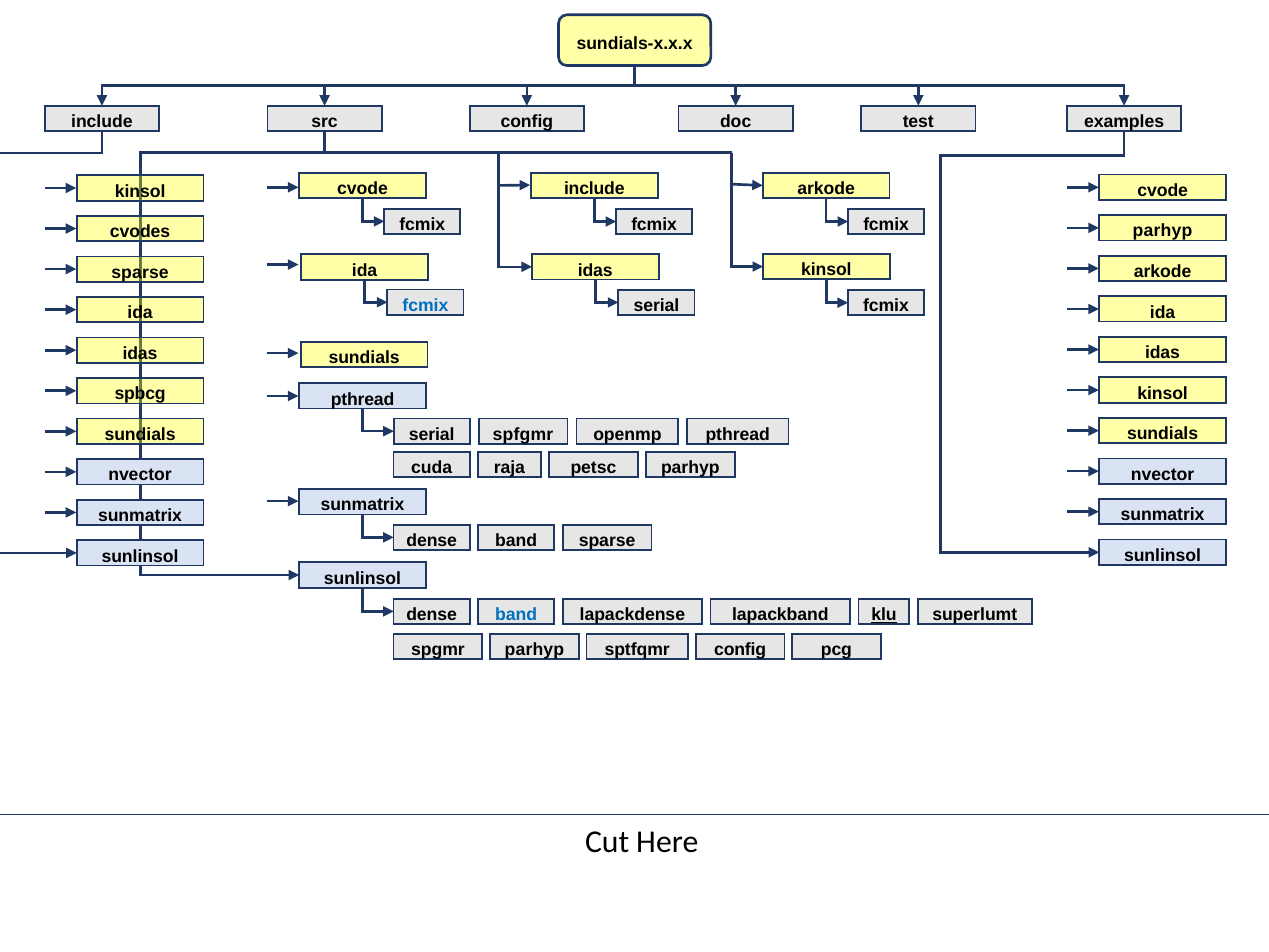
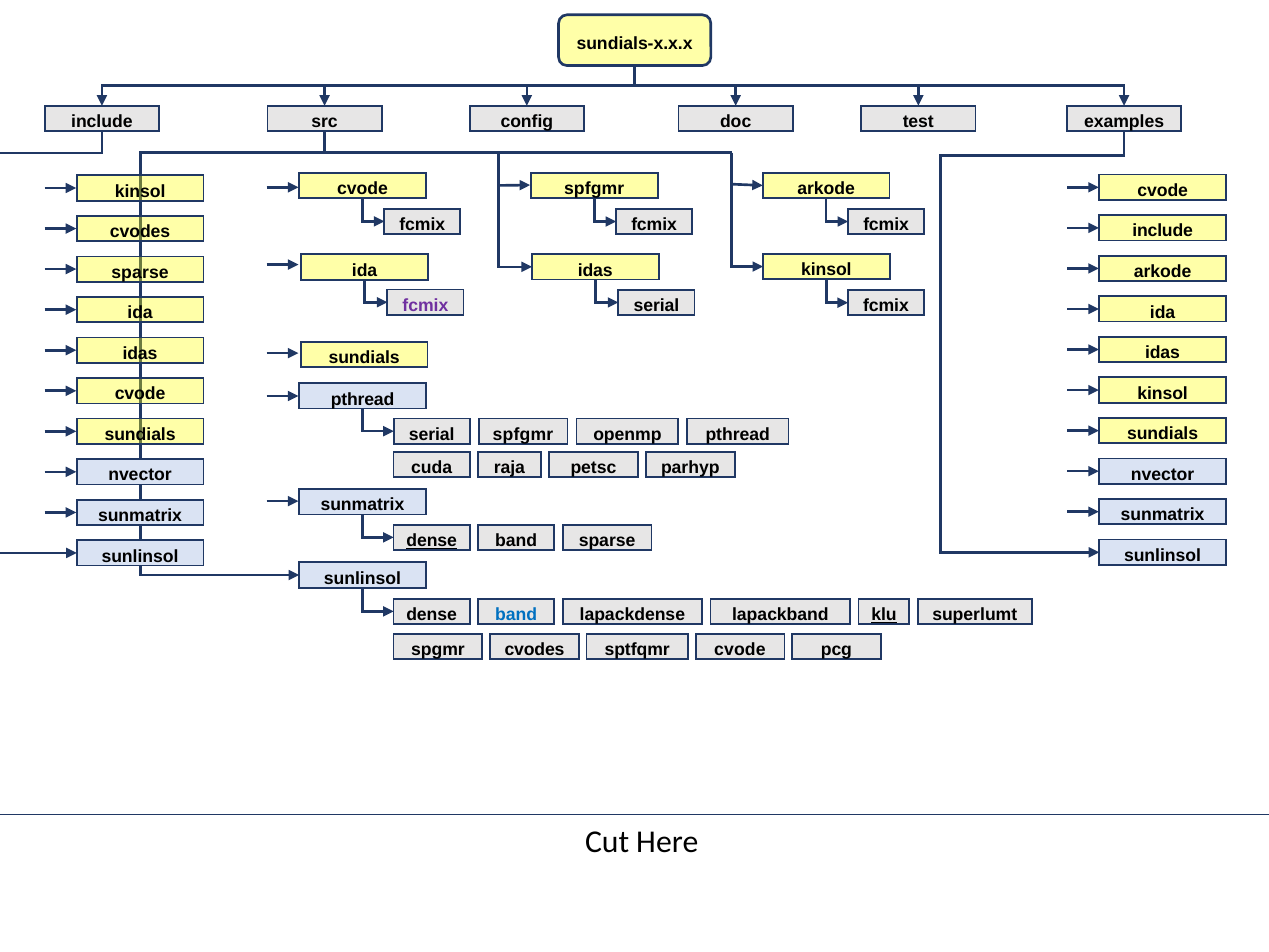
include: include -> spfgmr (594, 189)
parhyp: parhyp -> include (1163, 231)
fcmix colour: blue -> purple (425, 305)
spbcg: spbcg -> cvode (140, 394)
dense underline: none -> present (432, 541)
spgmr parhyp: parhyp -> cvodes (535, 650)
sptfqmr config: config -> cvode (740, 650)
